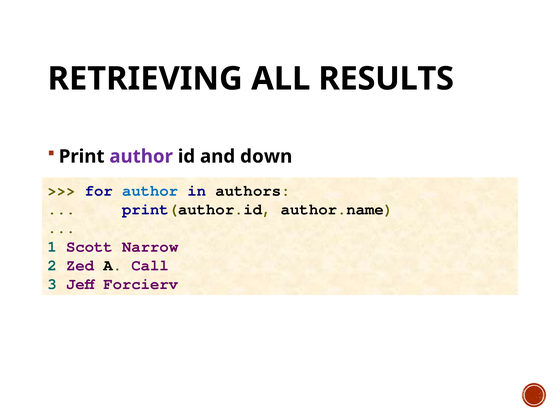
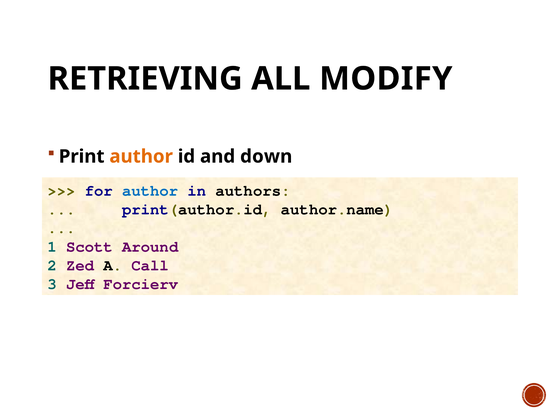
RESULTS: RESULTS -> MODIFY (386, 79)
author colour: purple -> orange (141, 156)
Narrow: Narrow -> Around (150, 247)
